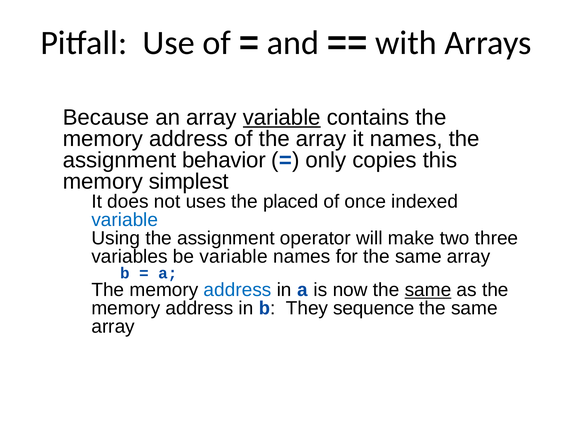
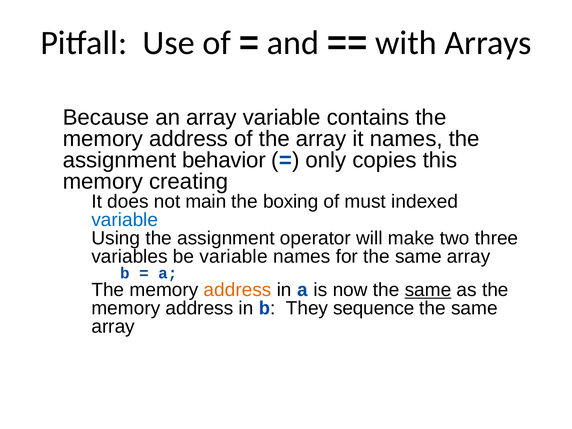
variable underline: present -> none (282, 117)
simplest: simplest -> creating (189, 182)
uses: uses -> main (206, 202)
placed: placed -> boxing (291, 202)
once: once -> must (365, 202)
address colour: blue -> orange (238, 290)
